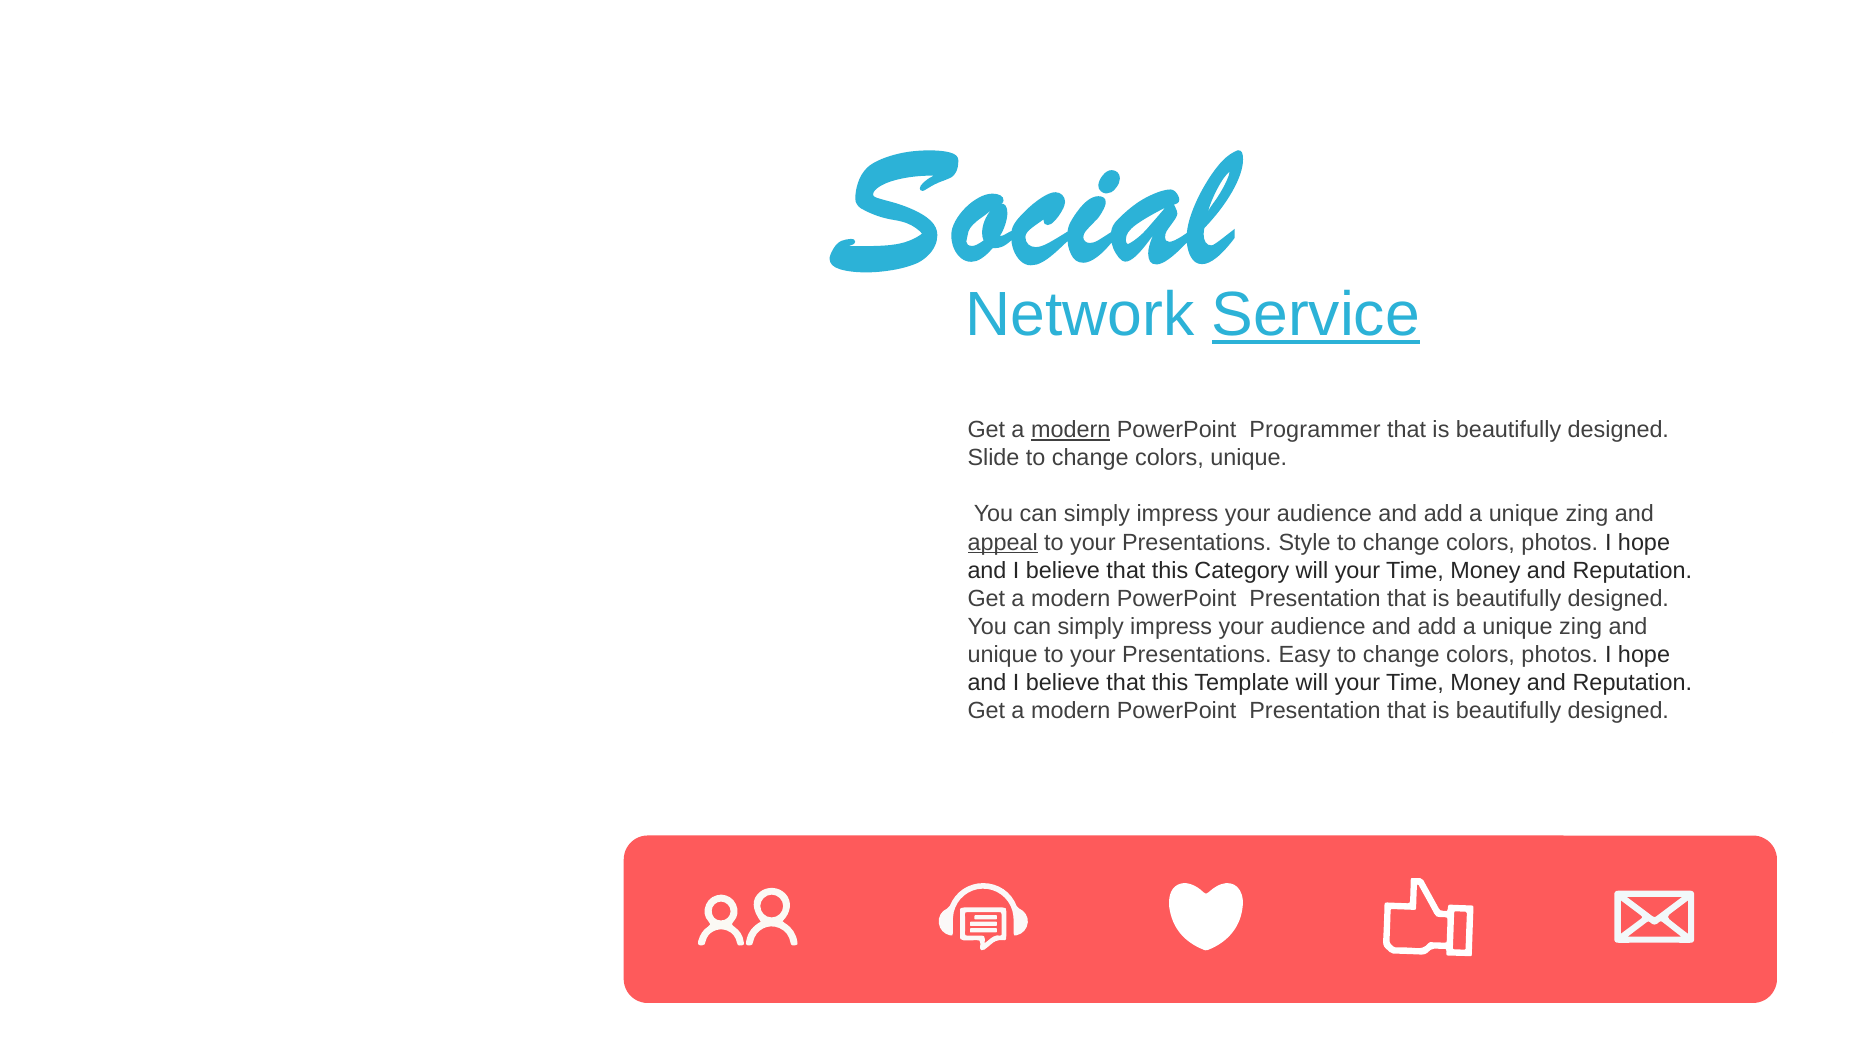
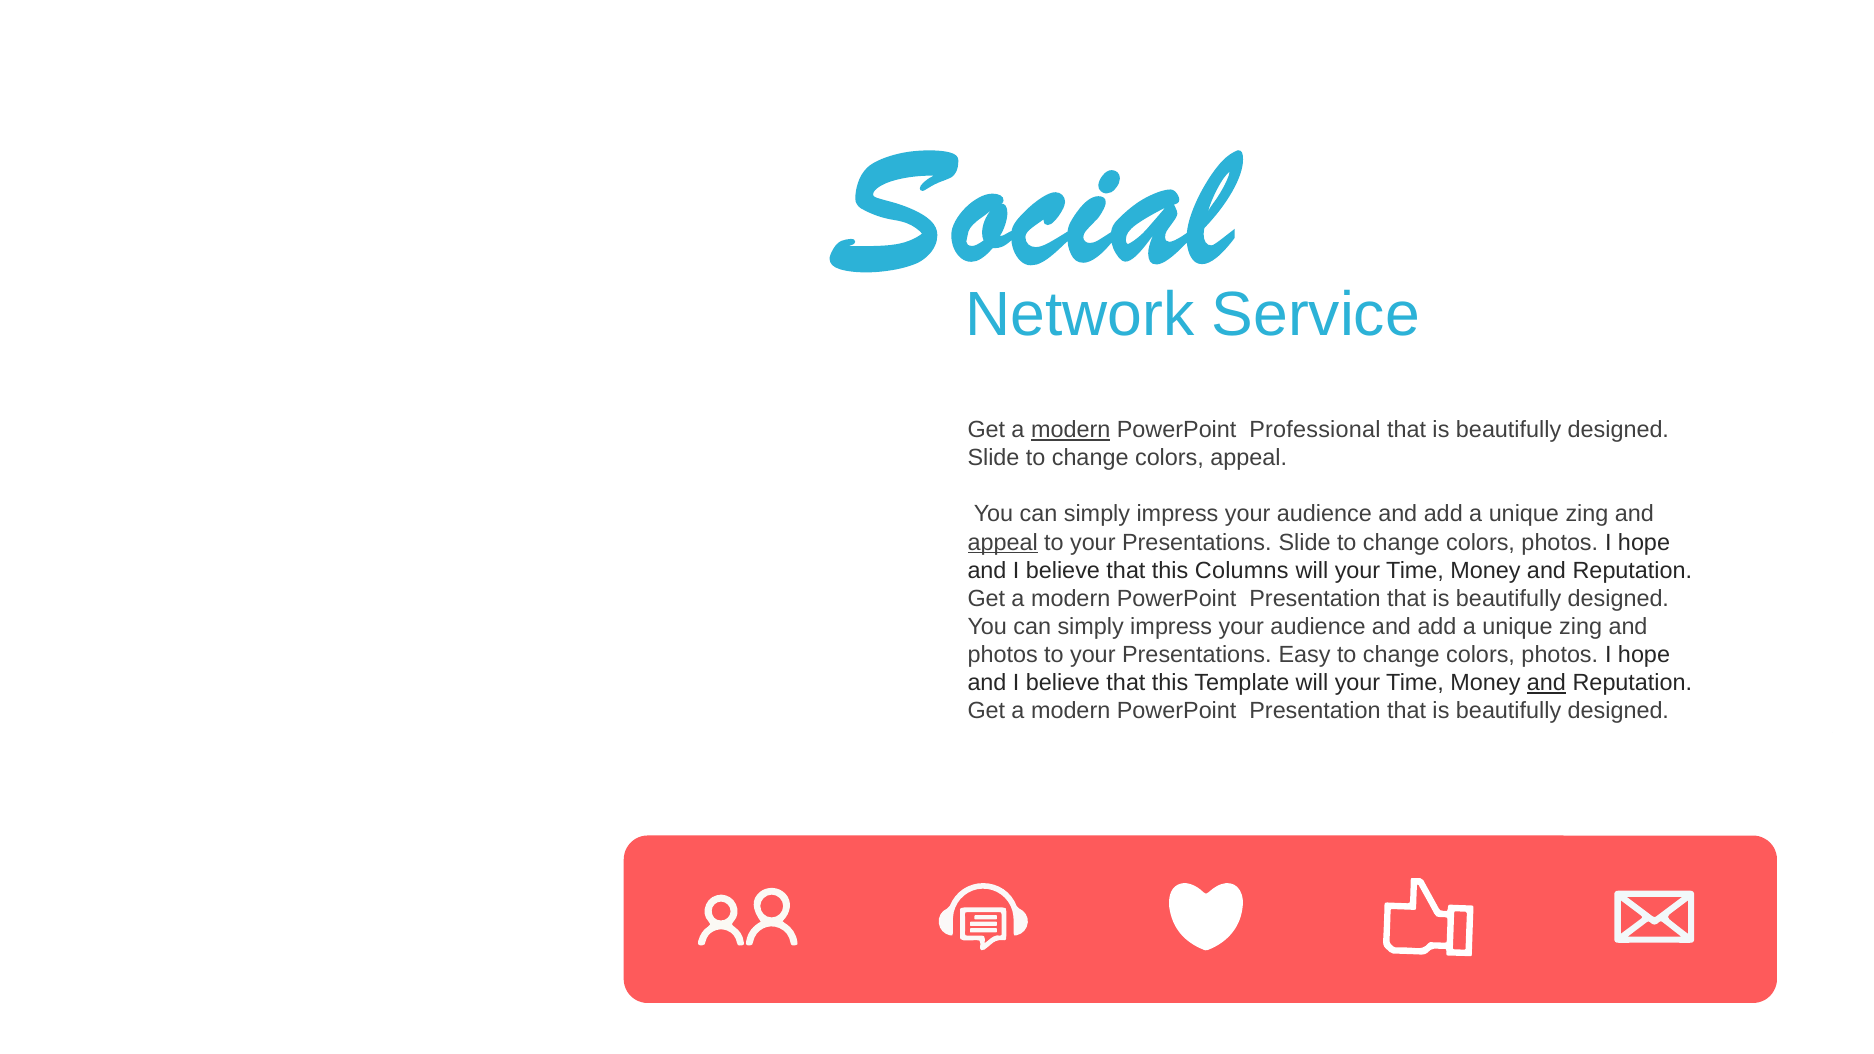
Service underline: present -> none (1316, 315)
Programmer: Programmer -> Professional (1315, 430)
colors unique: unique -> appeal (1249, 458)
Presentations Style: Style -> Slide (1305, 542)
Category: Category -> Columns (1242, 570)
unique: unique -> photos (1003, 655)
and underline: none -> present (1546, 683)
